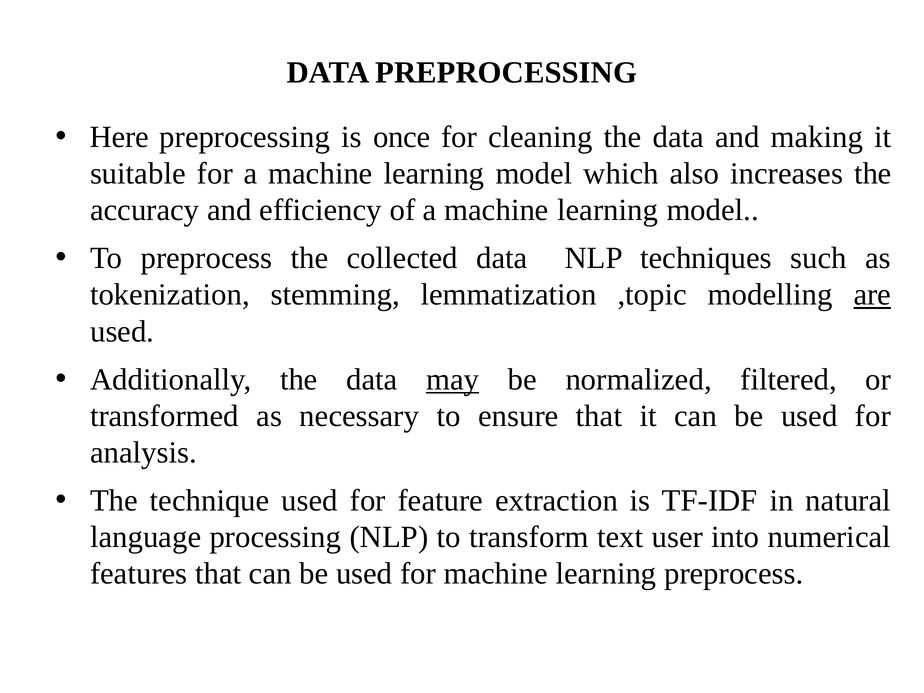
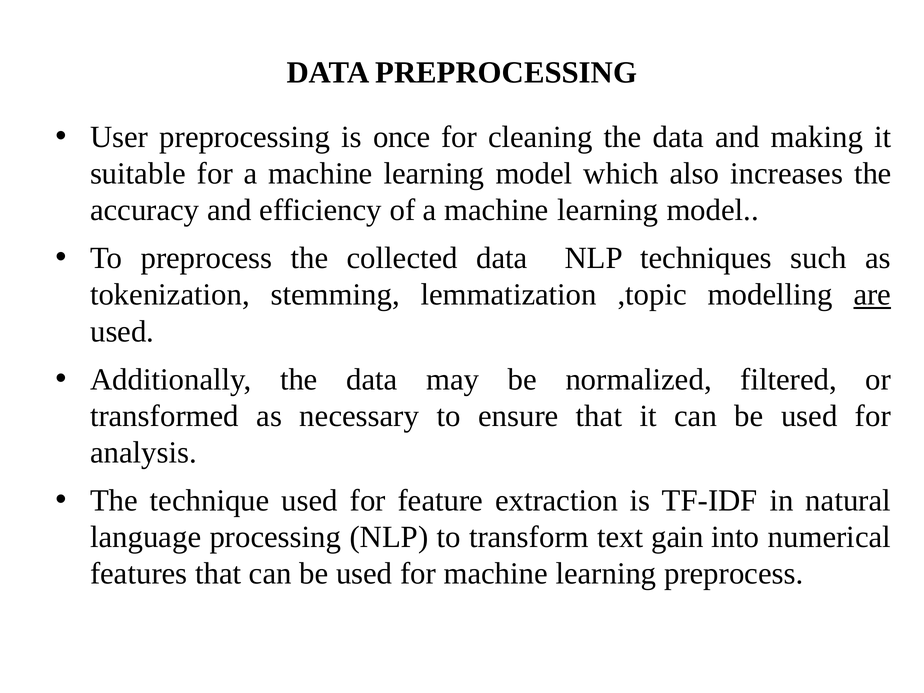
Here: Here -> User (119, 137)
may underline: present -> none (453, 379)
user: user -> gain (677, 537)
